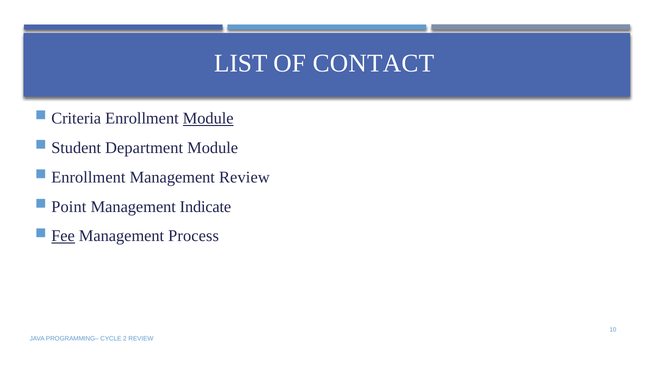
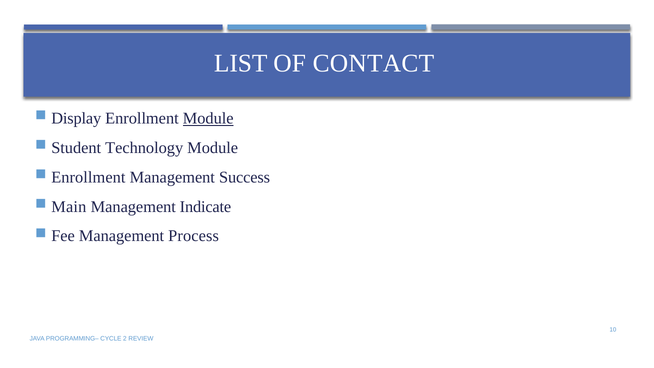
Criteria: Criteria -> Display (76, 118)
Department: Department -> Technology (144, 148)
Management Review: Review -> Success (245, 177)
Point: Point -> Main (69, 207)
Fee underline: present -> none (63, 236)
